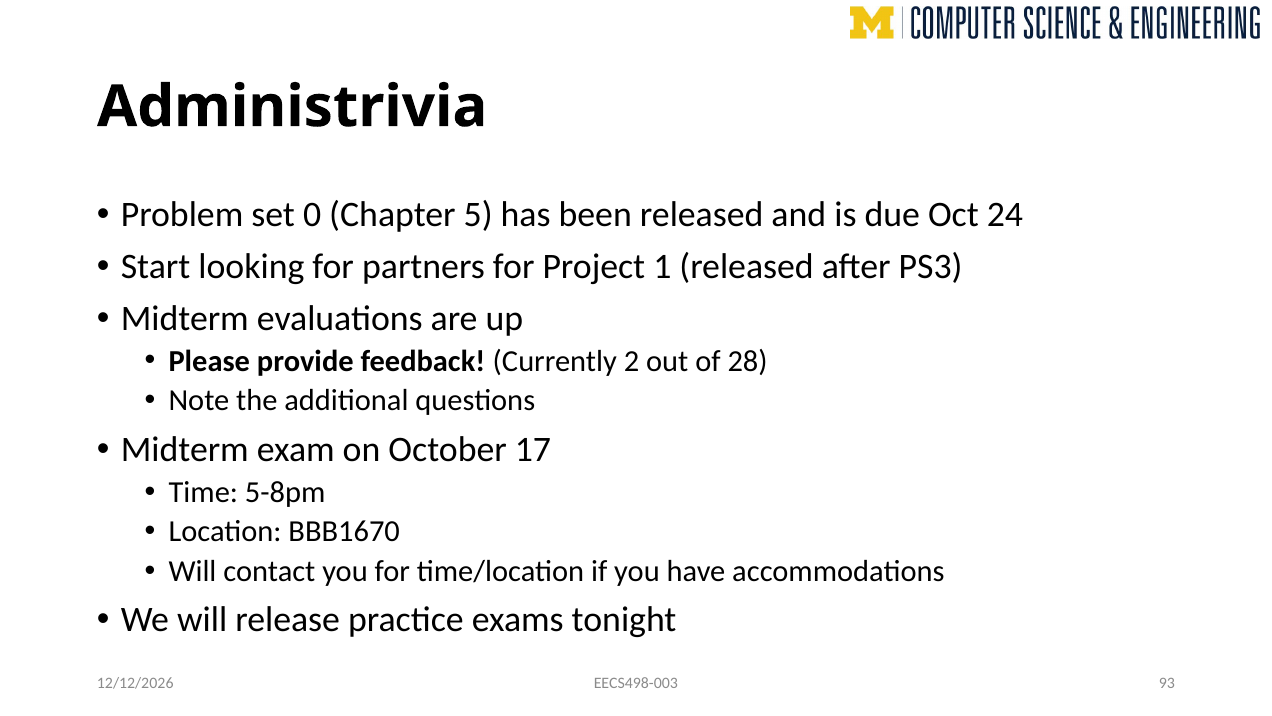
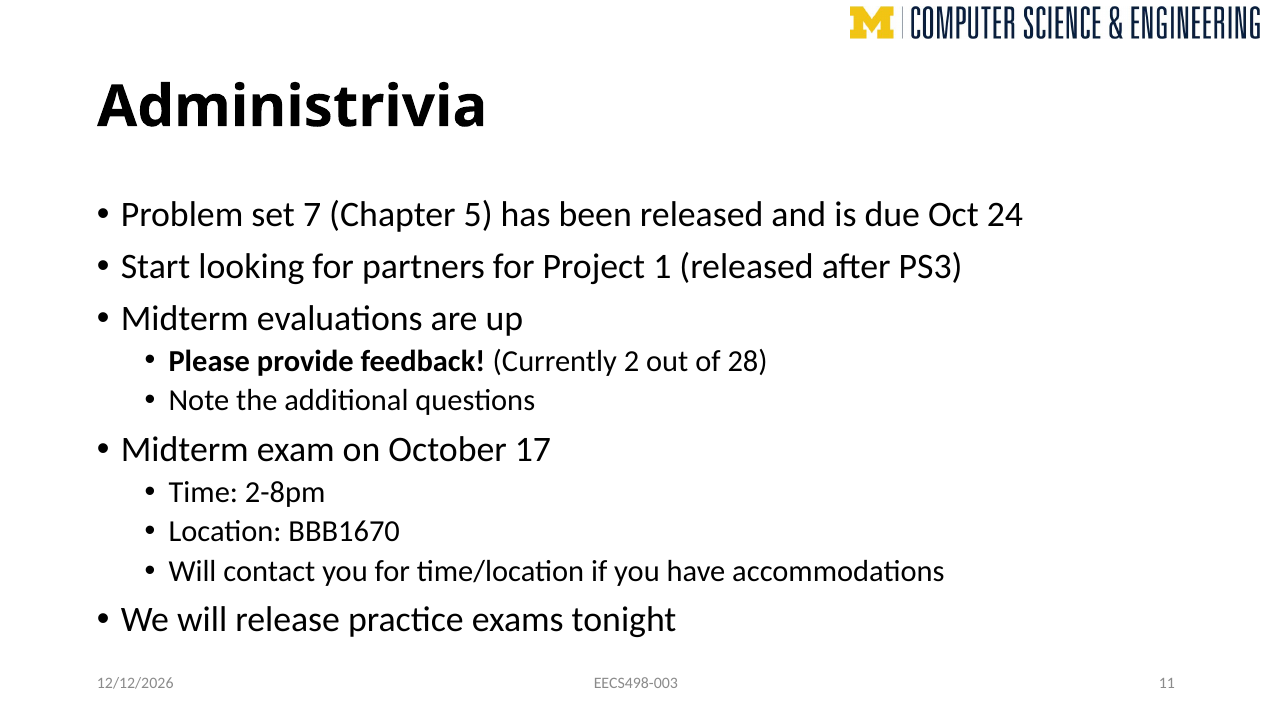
0: 0 -> 7 (312, 214)
5-8pm: 5-8pm -> 2-8pm (285, 492)
93: 93 -> 11 (1167, 683)
